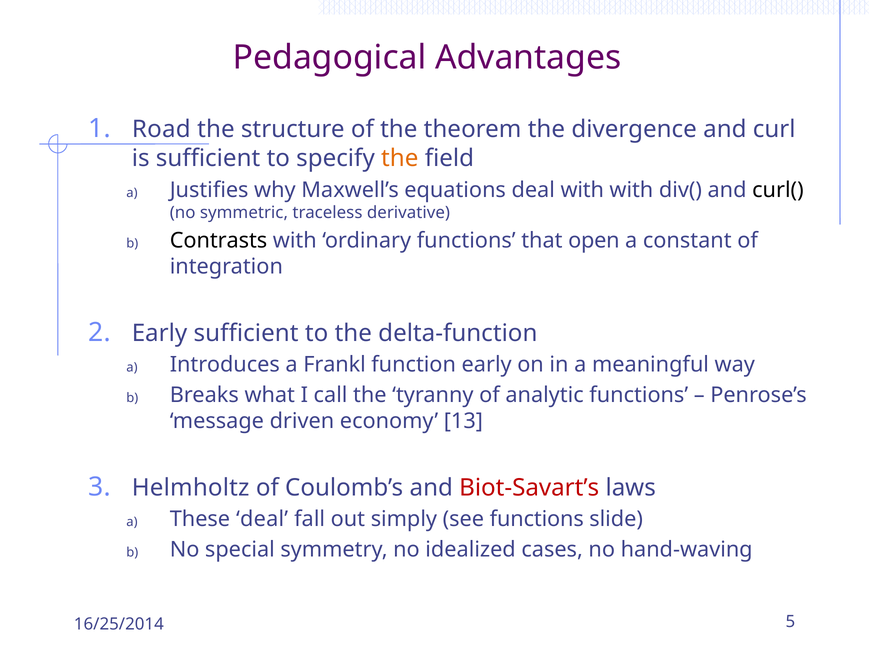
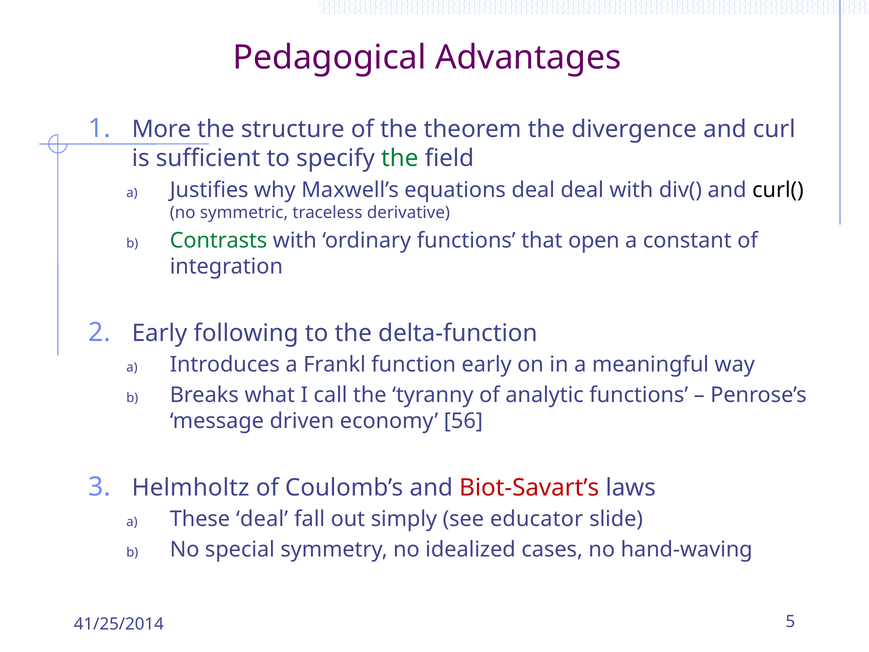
Road: Road -> More (162, 129)
the colour: orange -> green (400, 158)
deal with: with -> deal (582, 190)
Contrasts colour: black -> green (219, 241)
Early sufficient: sufficient -> following (246, 333)
13: 13 -> 56 (463, 421)
see functions: functions -> educator (537, 519)
16/25/2014: 16/25/2014 -> 41/25/2014 (119, 624)
